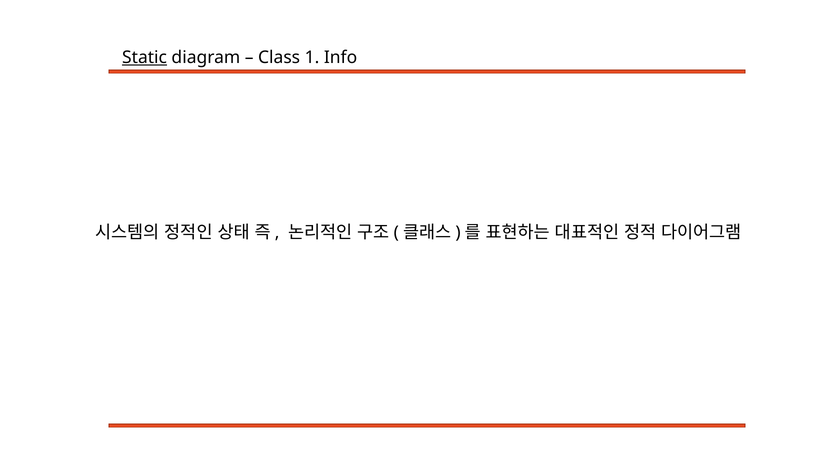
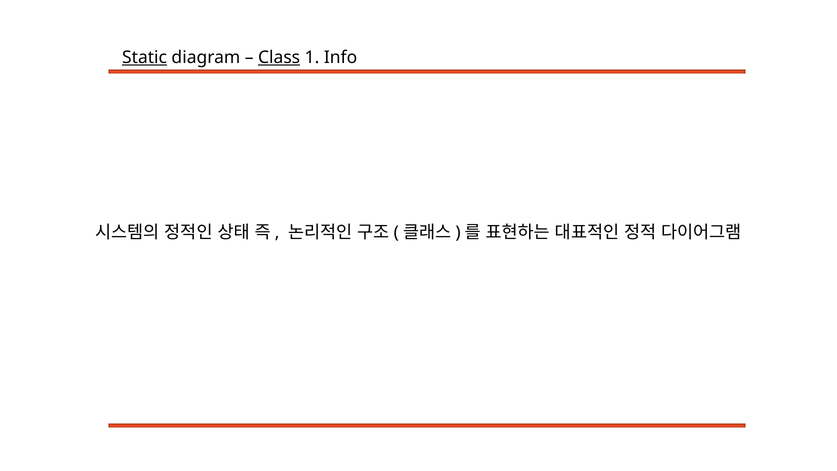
Class underline: none -> present (279, 57)
